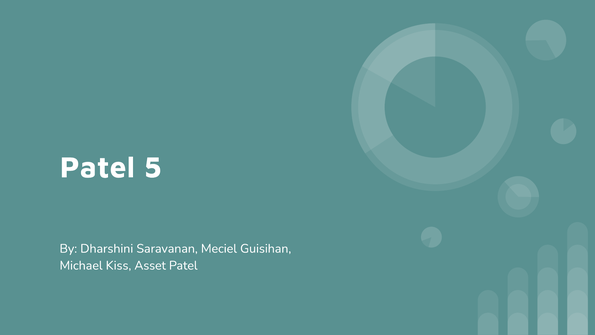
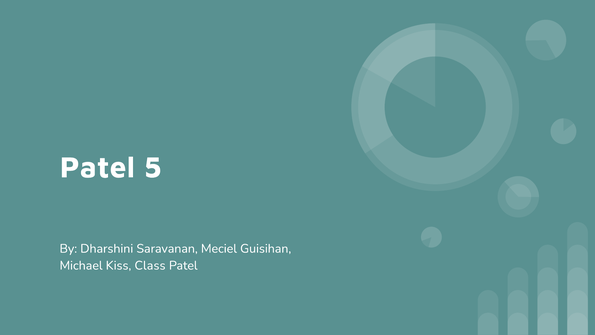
Asset: Asset -> Class (150, 265)
